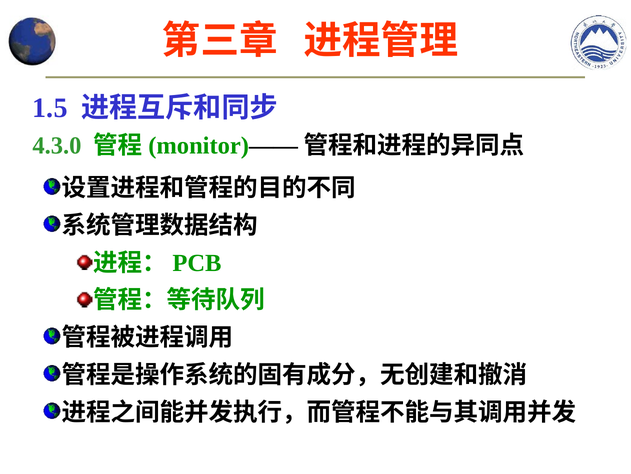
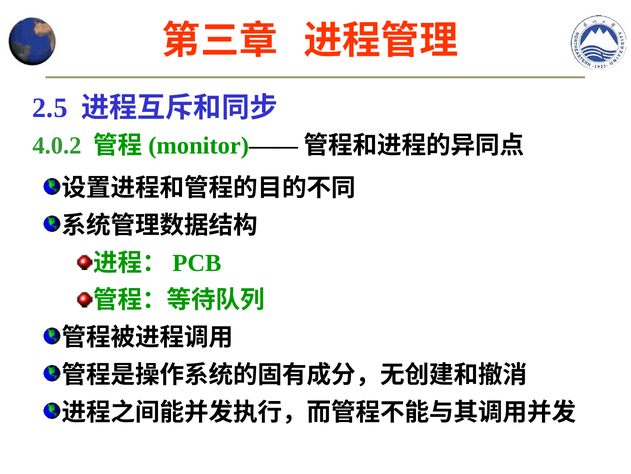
1.5: 1.5 -> 2.5 (50, 108)
4.3.0: 4.3.0 -> 4.0.2 (57, 145)
